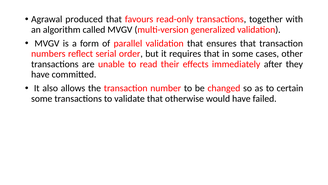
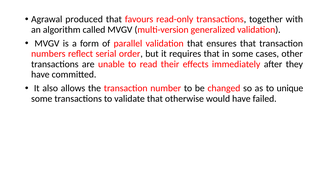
certain: certain -> unique (290, 88)
